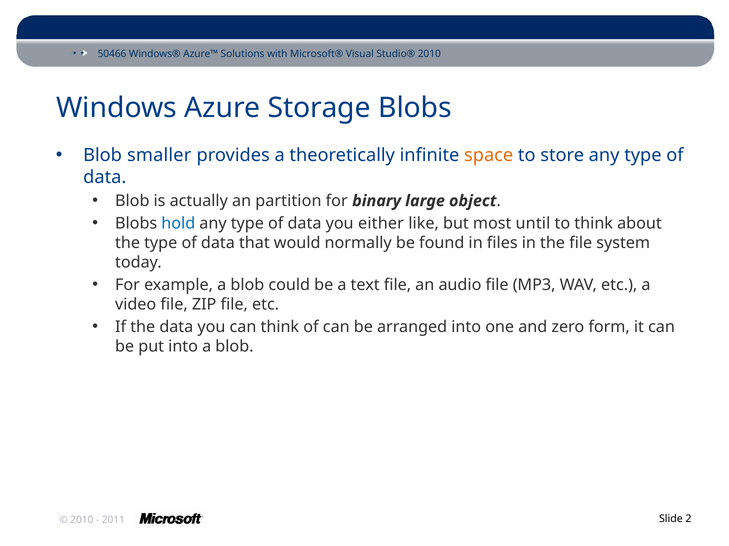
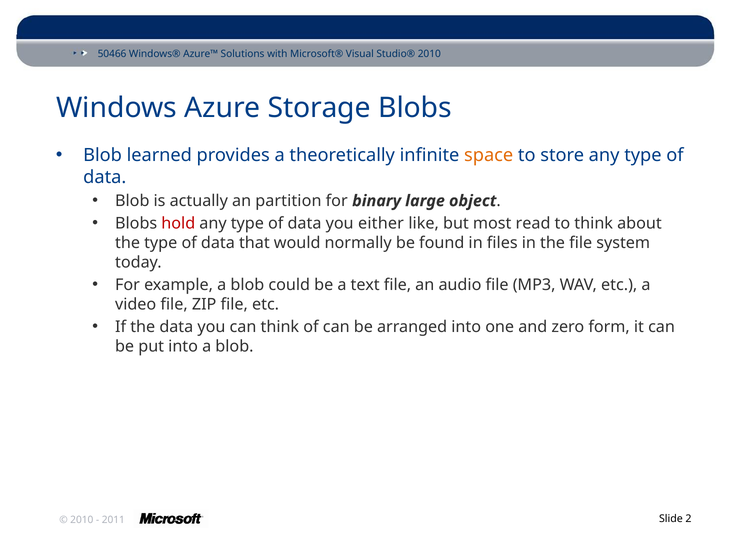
smaller: smaller -> learned (159, 156)
hold colour: blue -> red (178, 224)
until: until -> read (533, 224)
